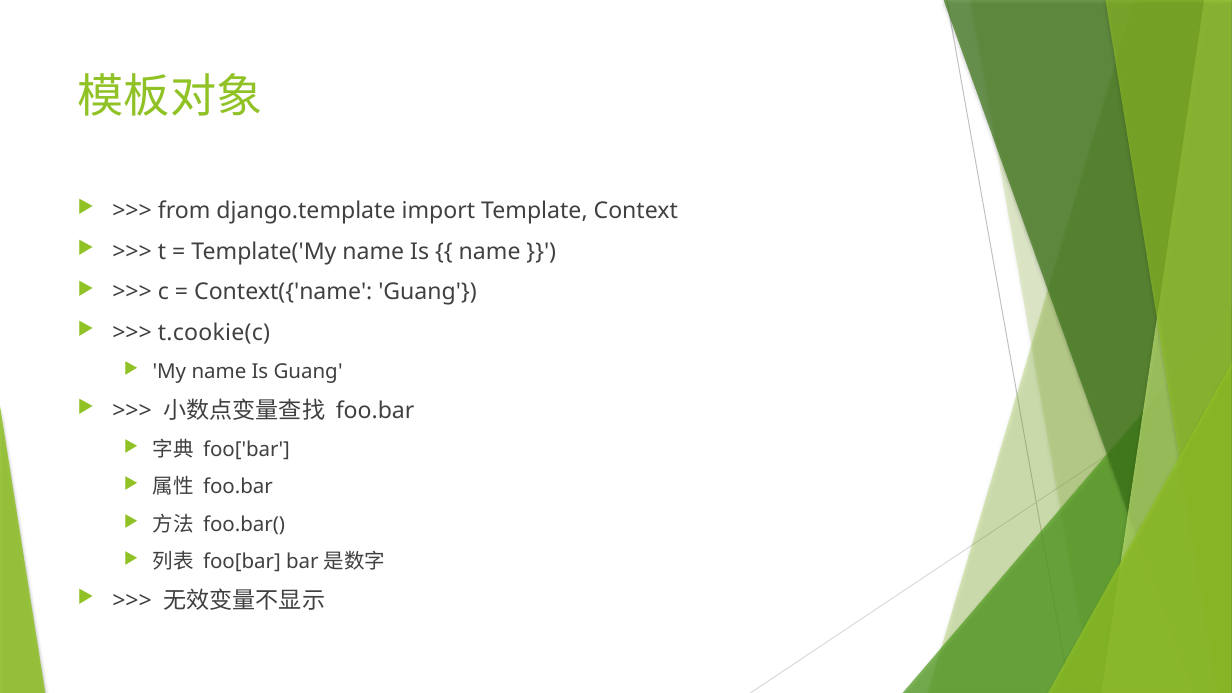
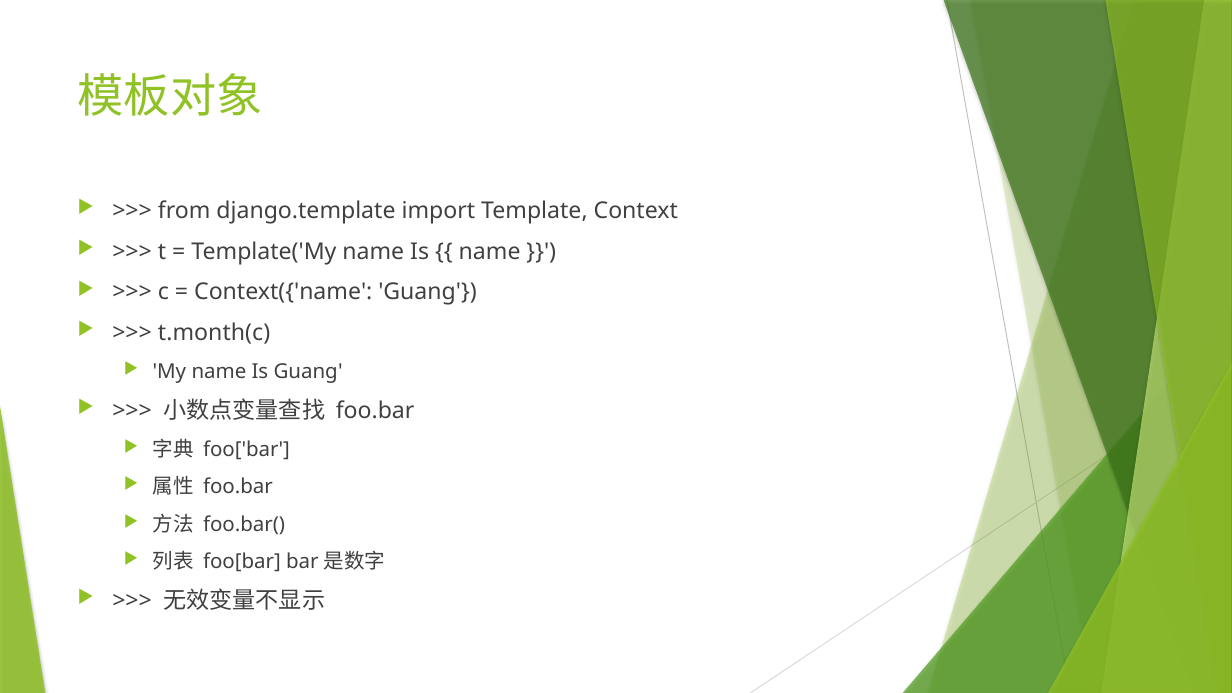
t.cookie(c: t.cookie(c -> t.month(c (214, 333)
